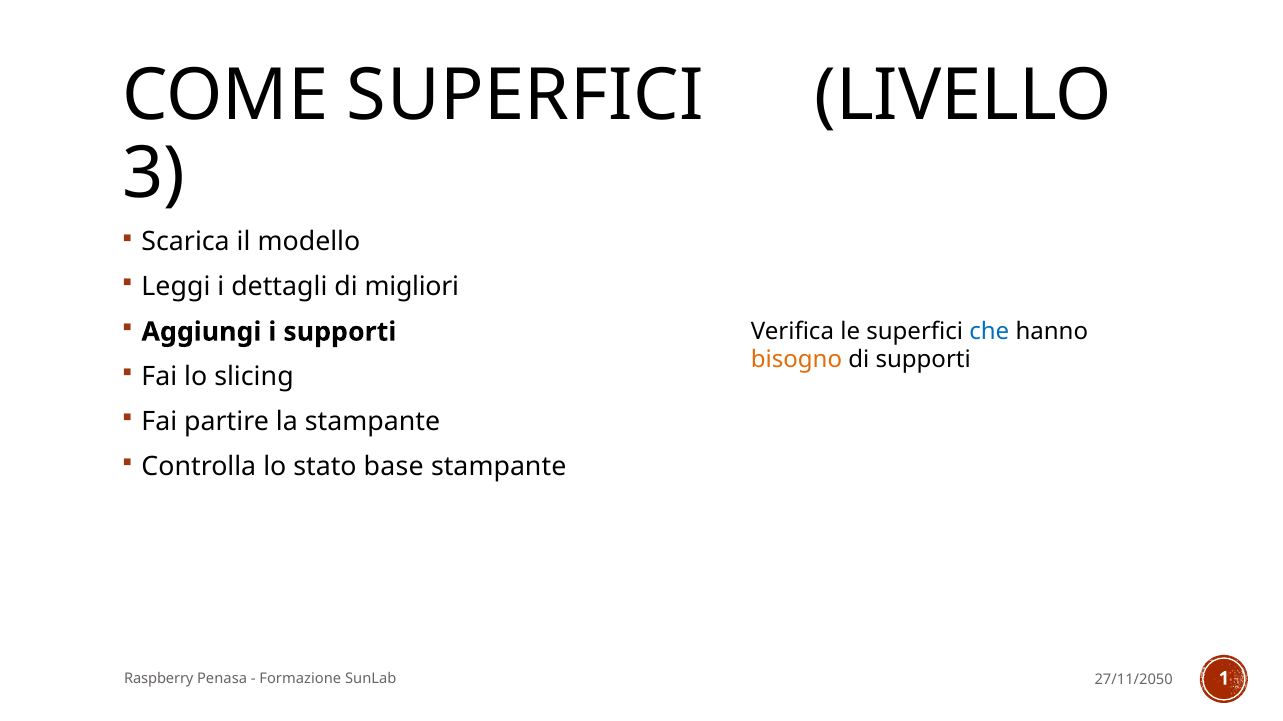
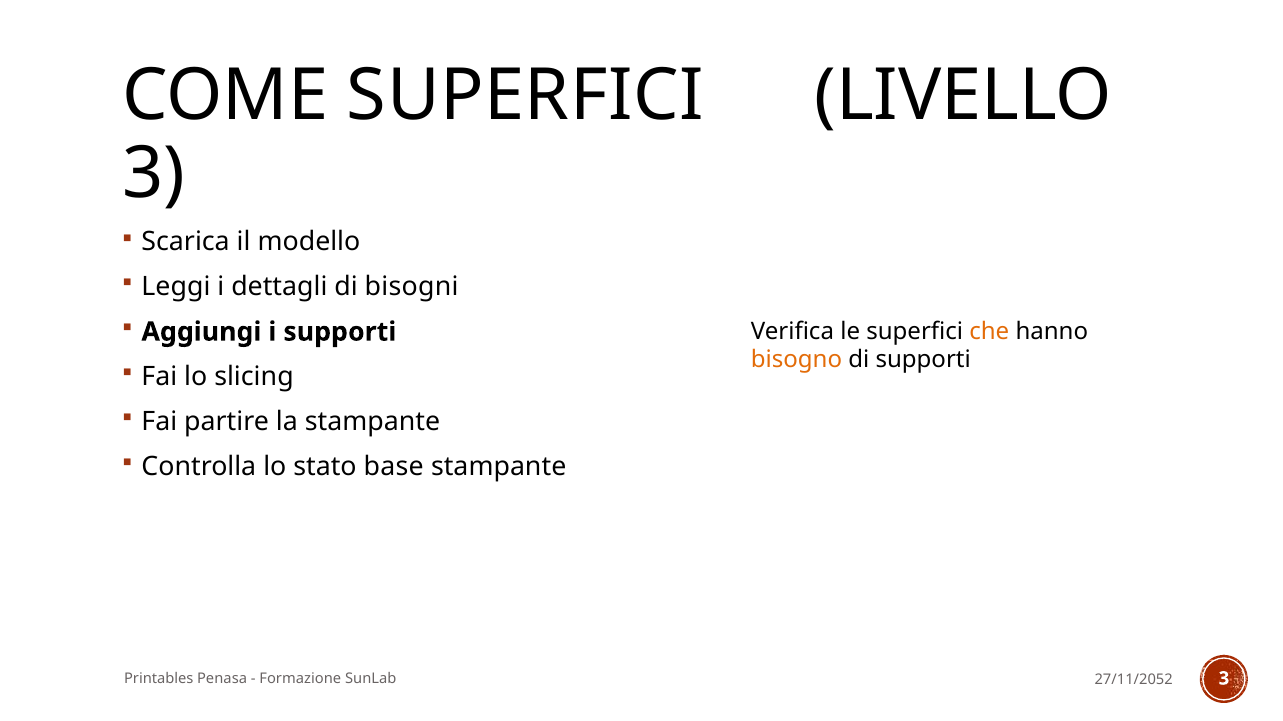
migliori: migliori -> bisogni (412, 287)
che colour: blue -> orange (989, 331)
Raspberry: Raspberry -> Printables (159, 679)
SunLab 1: 1 -> 3 (1224, 679)
27/11/2050: 27/11/2050 -> 27/11/2052 (1134, 680)
